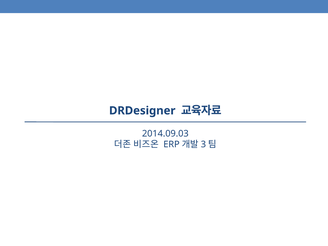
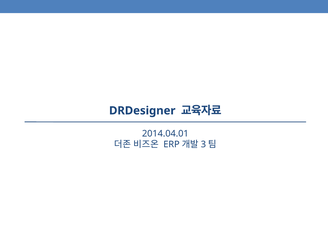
2014.09.03: 2014.09.03 -> 2014.04.01 (165, 133)
